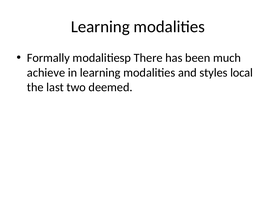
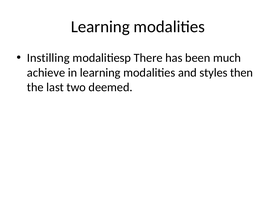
Formally: Formally -> Instilling (48, 58)
local: local -> then (242, 73)
